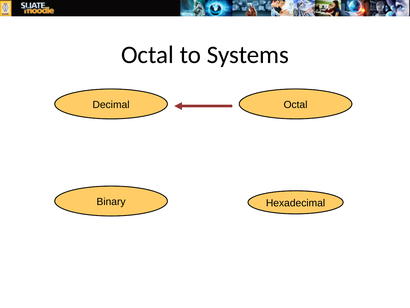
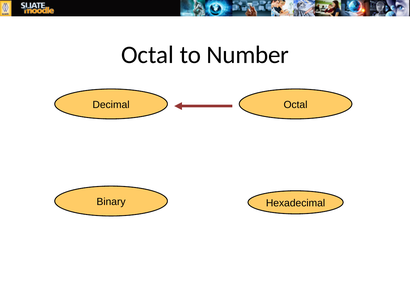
Systems: Systems -> Number (248, 55)
